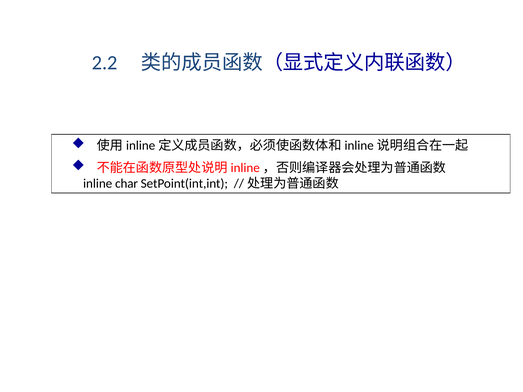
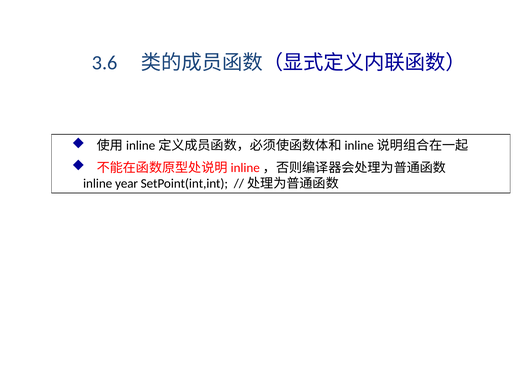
2.2: 2.2 -> 3.6 (105, 63)
char: char -> year (127, 184)
